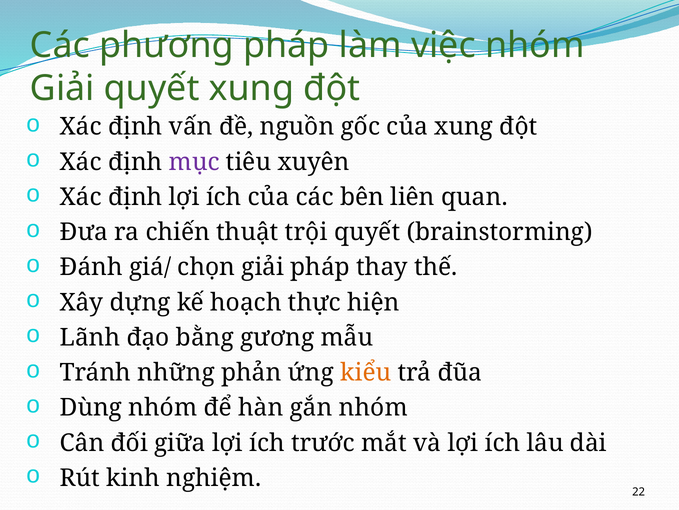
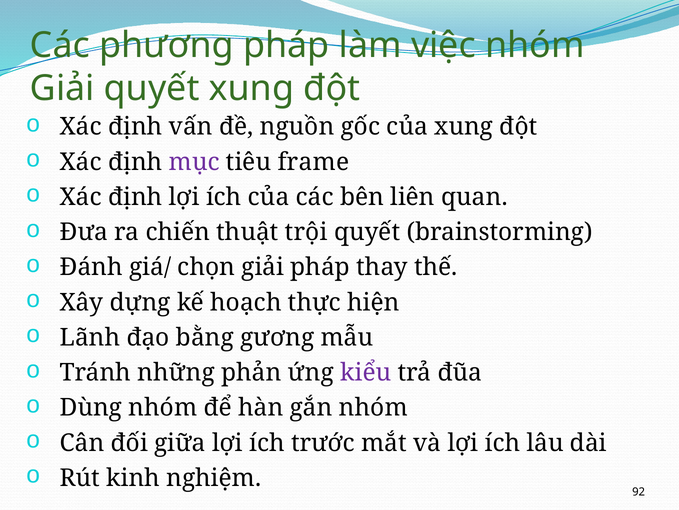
xuyên: xuyên -> frame (314, 162)
kiểu colour: orange -> purple (366, 372)
22: 22 -> 92 (639, 491)
